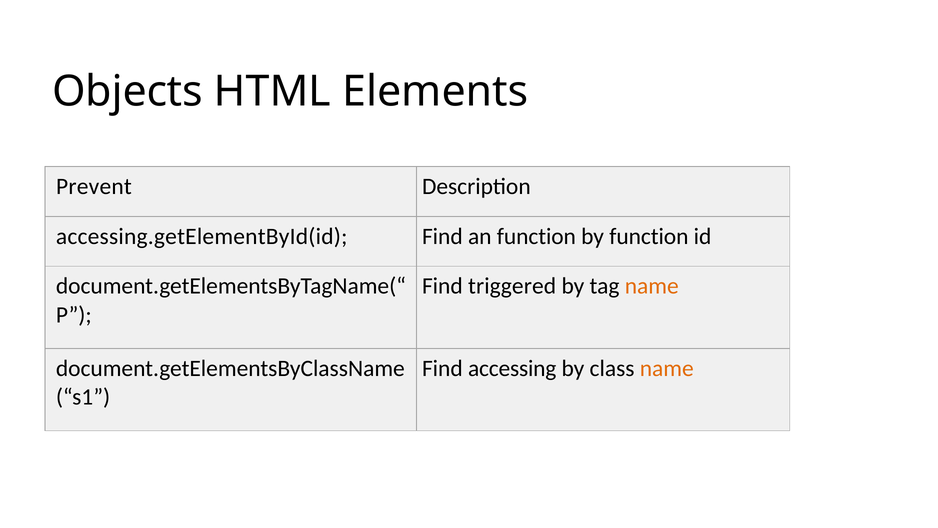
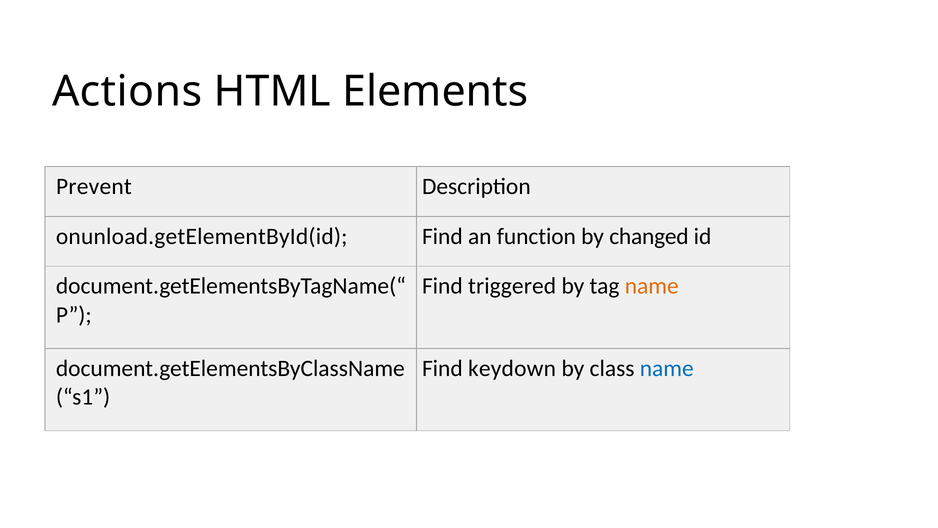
Objects: Objects -> Actions (127, 91)
accessing.getElementById(id: accessing.getElementById(id -> onunload.getElementById(id (202, 236)
by function: function -> changed (649, 236)
accessing: accessing -> keydown (512, 368)
name colour: orange -> blue (667, 368)
